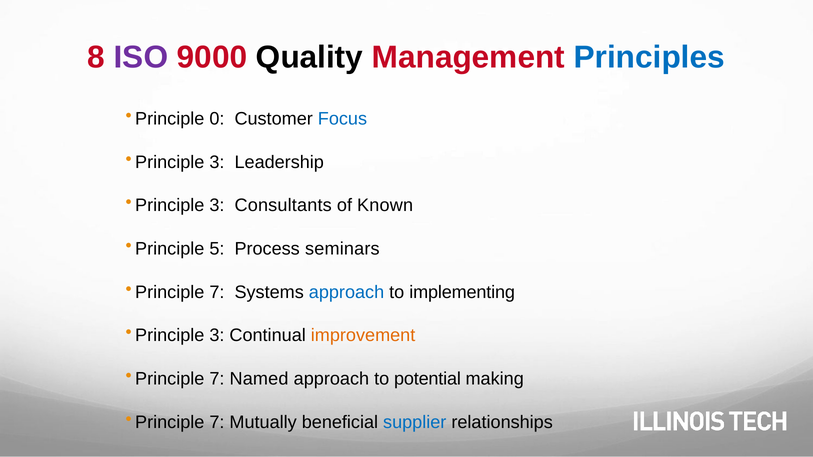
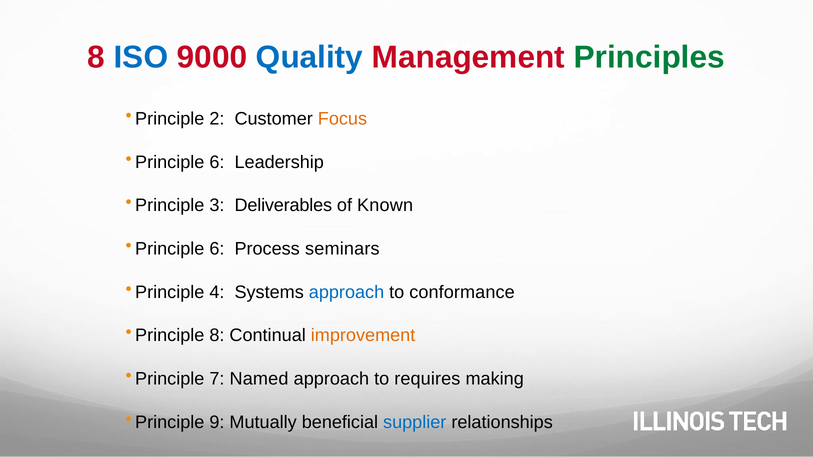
ISO colour: purple -> blue (141, 58)
Quality colour: black -> blue (309, 58)
Principles colour: blue -> green (649, 58)
0: 0 -> 2 (217, 119)
Focus colour: blue -> orange (342, 119)
3: 3 -> 6 (217, 162)
Consultants: Consultants -> Deliverables (283, 206)
5: 5 -> 6 (217, 249)
7: 7 -> 4 (217, 292)
implementing: implementing -> conformance (462, 292)
3: 3 -> 8 (217, 336)
potential: potential -> requires (427, 379)
7: 7 -> 9 (217, 422)
